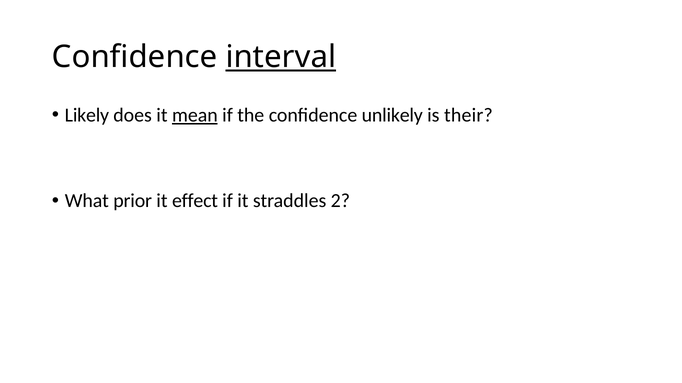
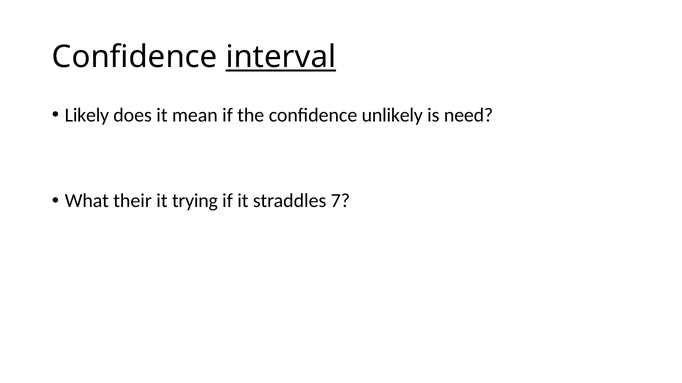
mean underline: present -> none (195, 115)
their: their -> need (469, 115)
prior: prior -> their (133, 201)
effect: effect -> trying (195, 201)
2: 2 -> 7 (340, 201)
